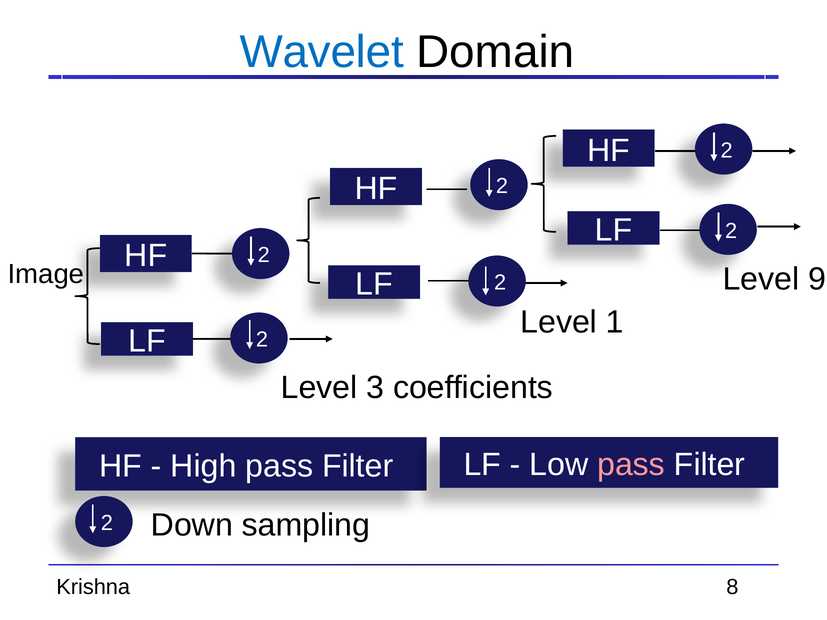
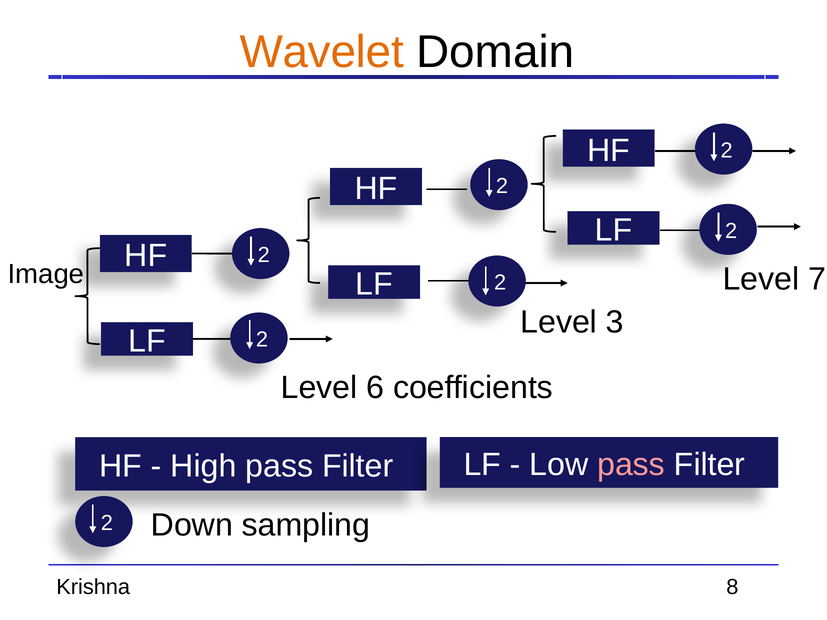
Wavelet colour: blue -> orange (322, 52)
9: 9 -> 7 (817, 279)
1: 1 -> 3 (615, 322)
3: 3 -> 6 (375, 388)
